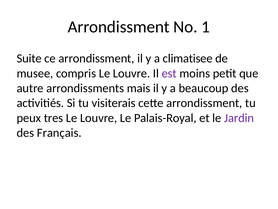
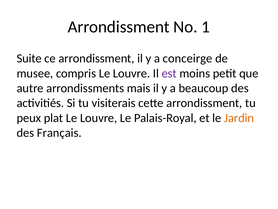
climatisee: climatisee -> conceirge (188, 58)
tres: tres -> plat (54, 118)
Jardin colour: purple -> orange (239, 118)
